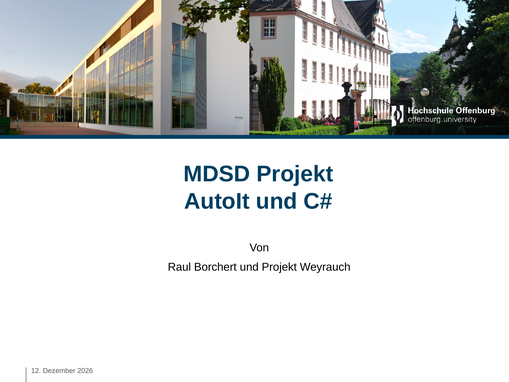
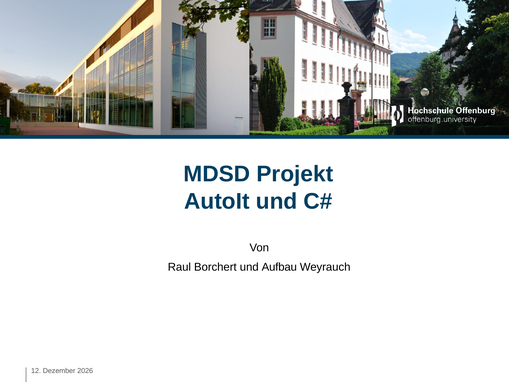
und Projekt: Projekt -> Aufbau (279, 267)
